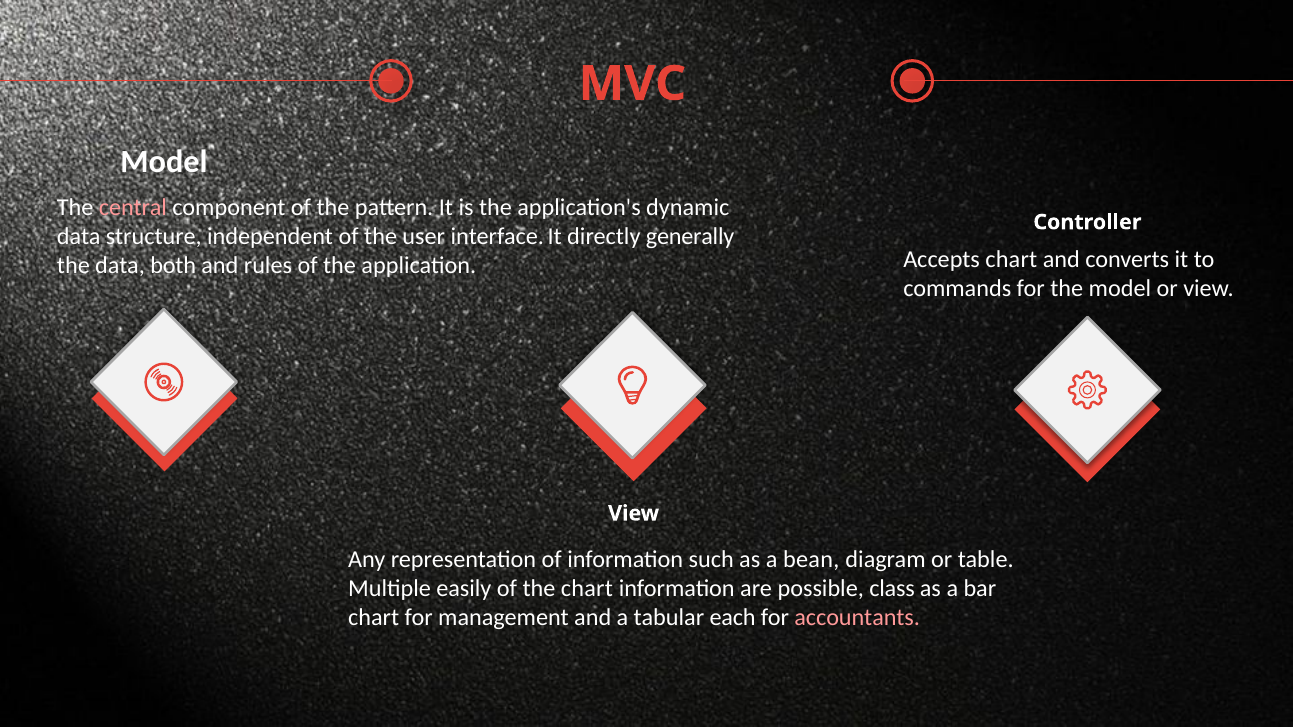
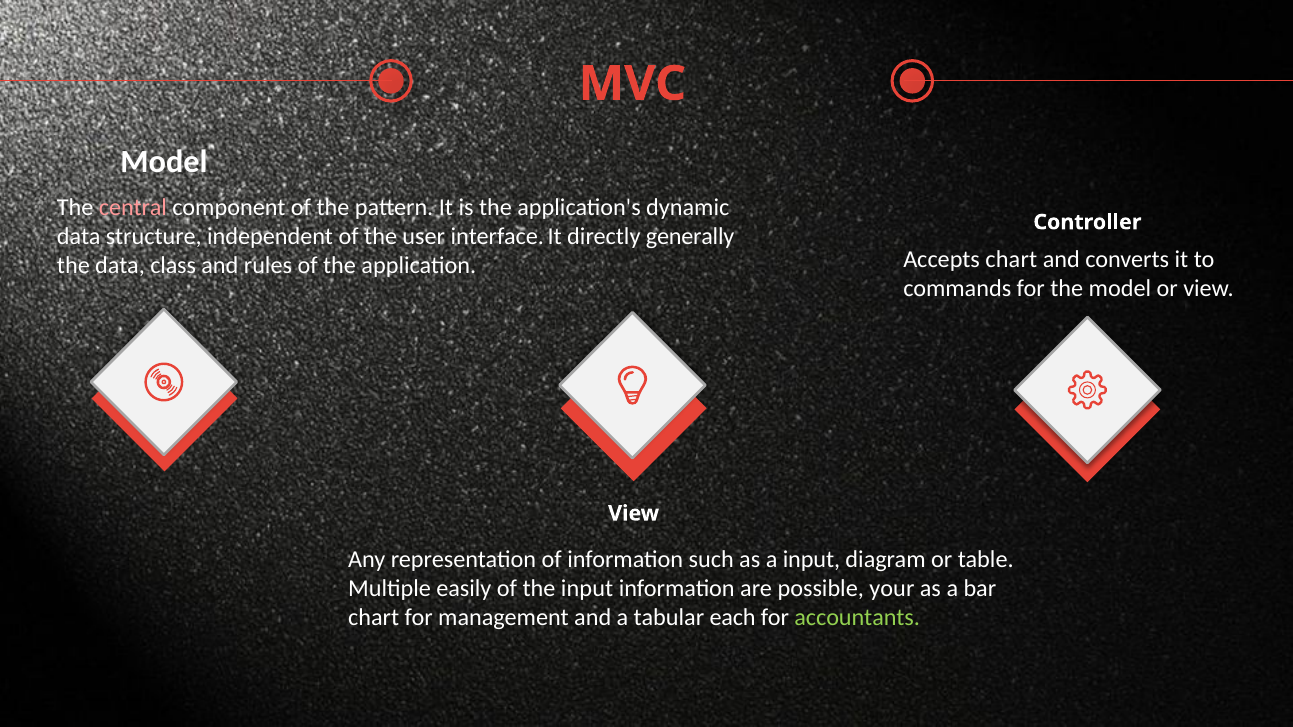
both: both -> class (173, 265)
a bean: bean -> input (811, 559)
the chart: chart -> input (587, 588)
class: class -> your (892, 588)
accountants colour: pink -> light green (857, 617)
